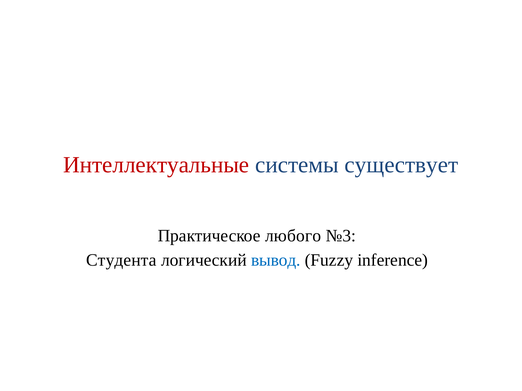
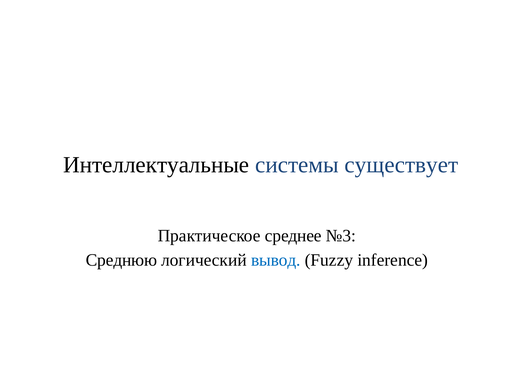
Интеллектуальные colour: red -> black (156, 165)
любого: любого -> среднее (293, 236)
Студента: Студента -> Среднюю (121, 260)
